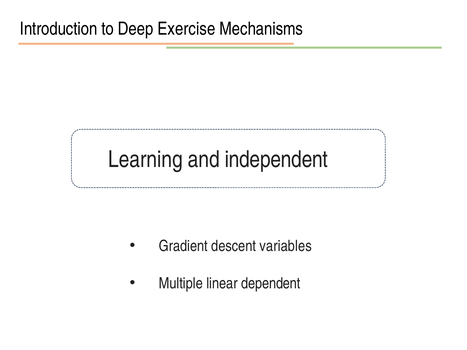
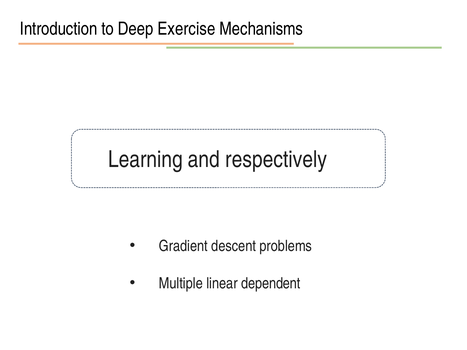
independent: independent -> respectively (276, 160)
variables: variables -> problems (286, 246)
